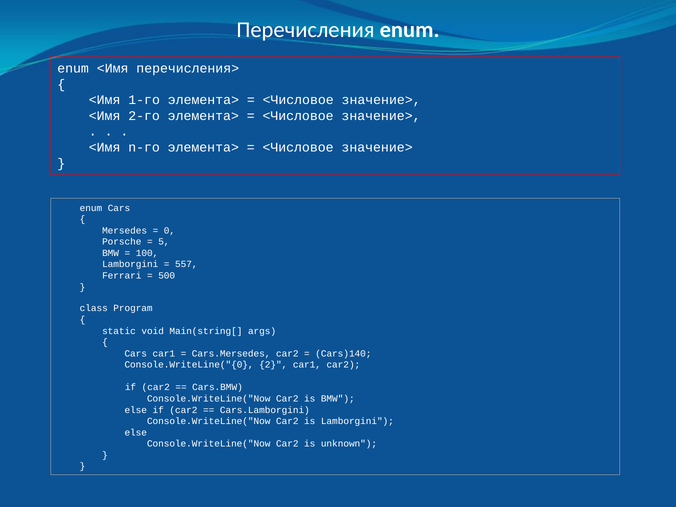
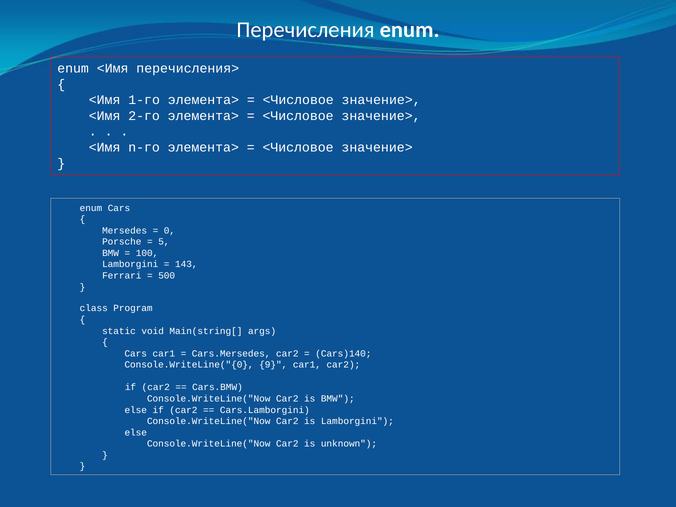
557: 557 -> 143 (186, 264)
2: 2 -> 9 (273, 365)
